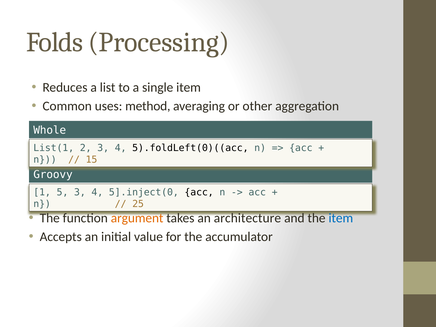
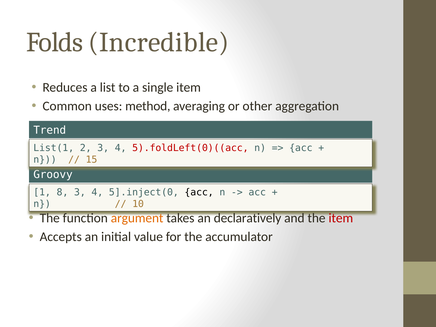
Processing: Processing -> Incredible (159, 42)
Whole: Whole -> Trend (50, 130)
5).foldLeft(0)((acc colour: black -> red (190, 148)
5: 5 -> 8 (62, 192)
25: 25 -> 10 (138, 204)
architecture: architecture -> declaratively (248, 218)
item colour: blue -> red (341, 218)
